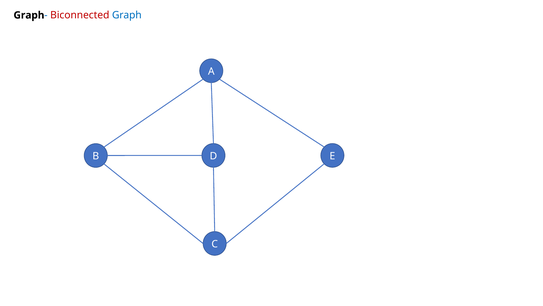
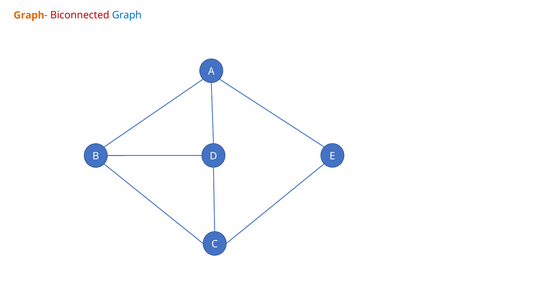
Graph colour: black -> orange (29, 15)
